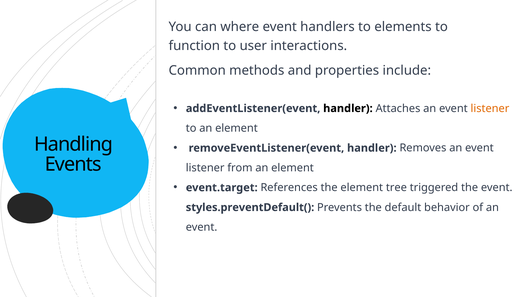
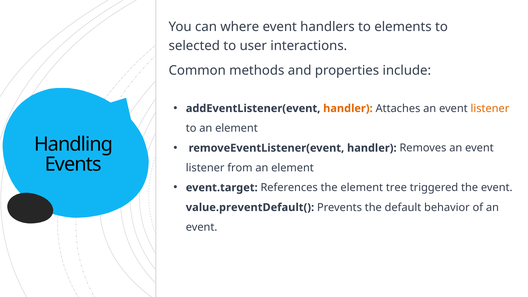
function: function -> selected (194, 46)
handler colour: black -> orange (348, 108)
styles.preventDefault(: styles.preventDefault( -> value.preventDefault( (250, 207)
